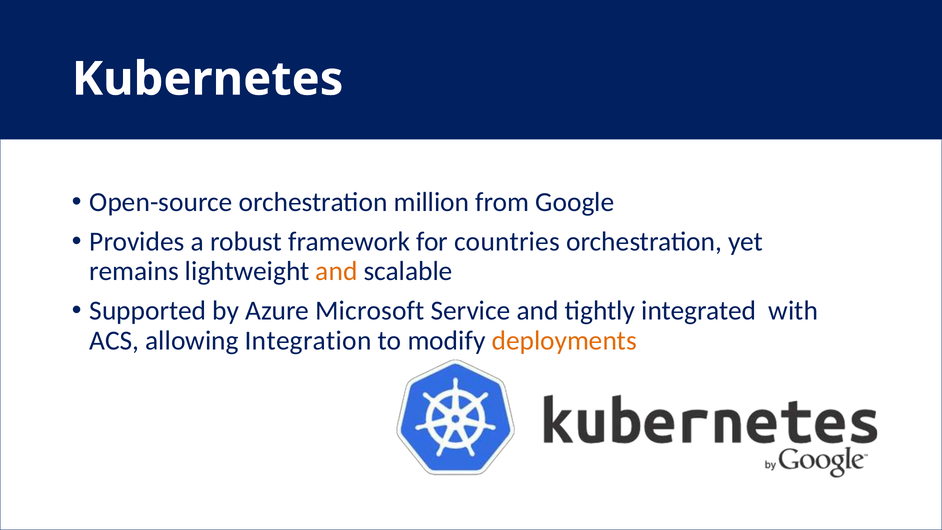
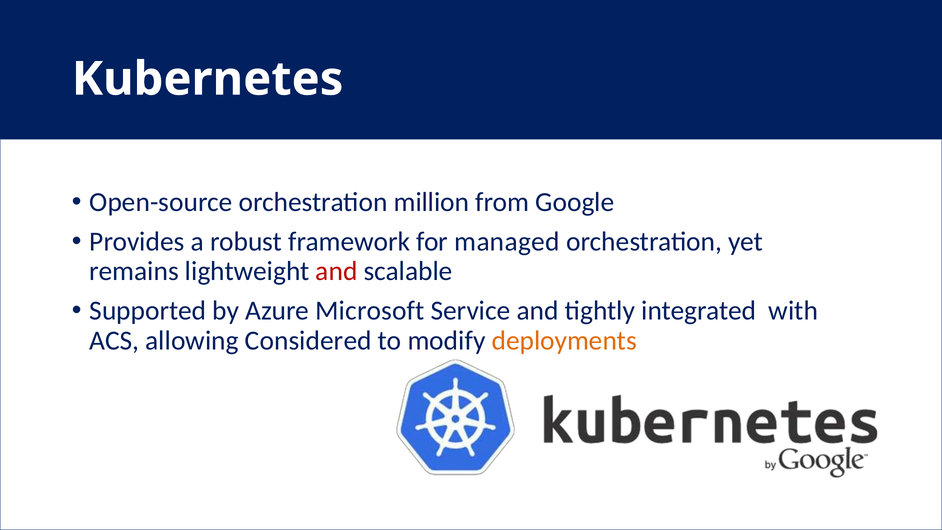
countries: countries -> managed (507, 242)
and colour: orange -> red (336, 271)
Integration: Integration -> Considered (308, 340)
